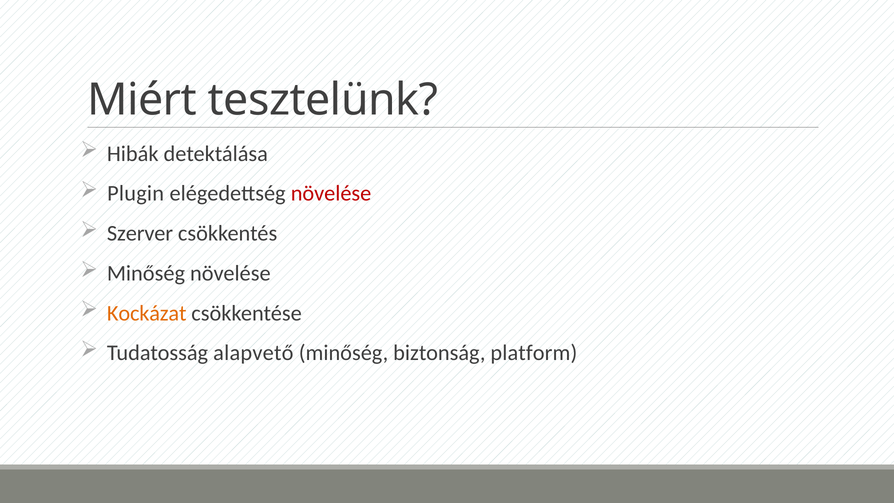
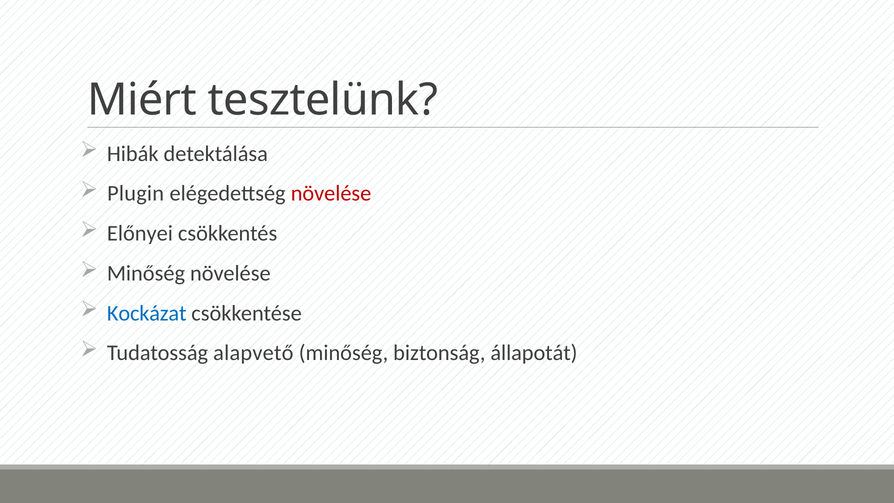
Szerver: Szerver -> Előnyei (140, 233)
Kockázat colour: orange -> blue (147, 313)
platform: platform -> állapotát (534, 353)
